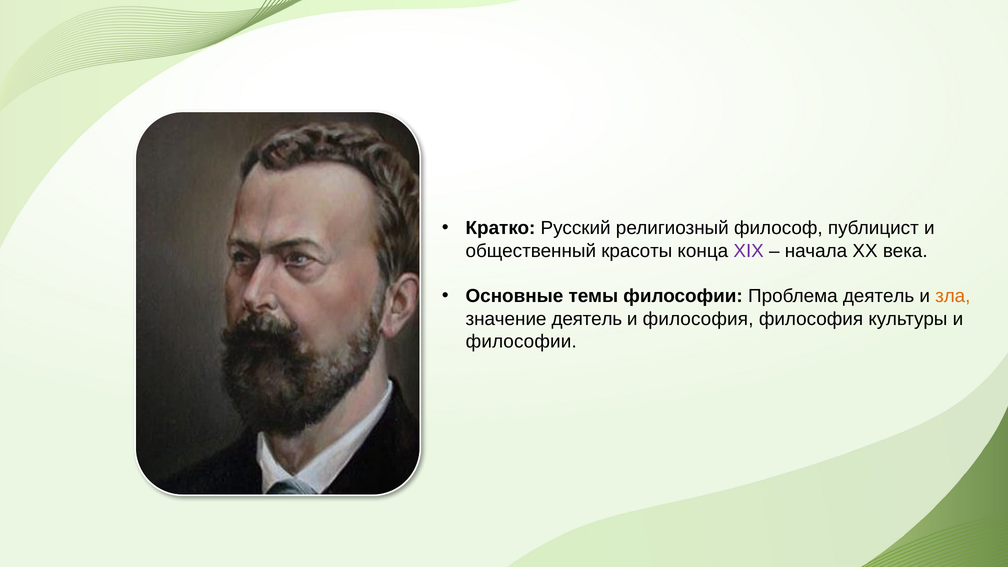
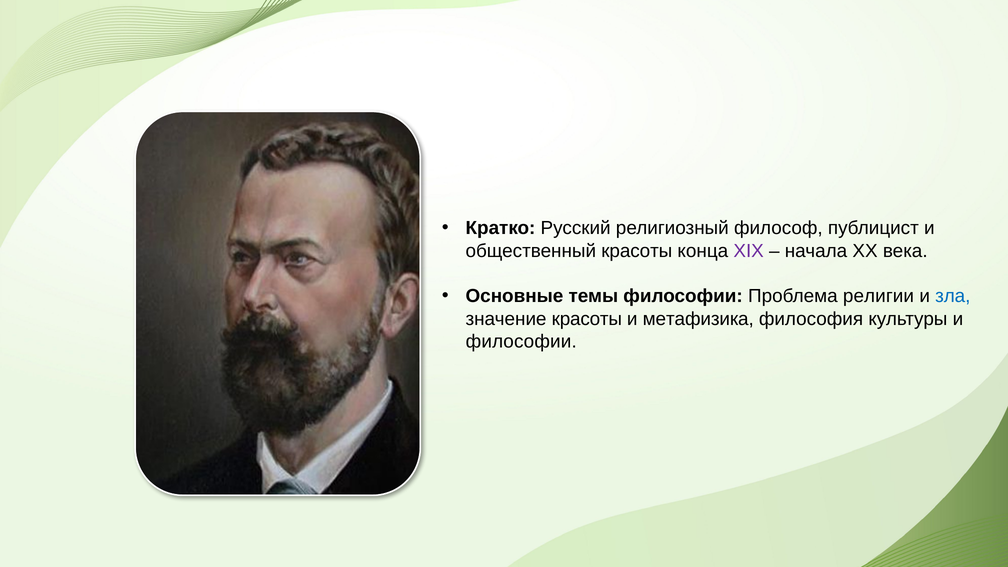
Проблема деятель: деятель -> религии (878, 296)
зла colour: orange -> blue (953, 296)
значение деятель: деятель -> красоты (587, 319)
и философия: философия -> метафизика (698, 319)
